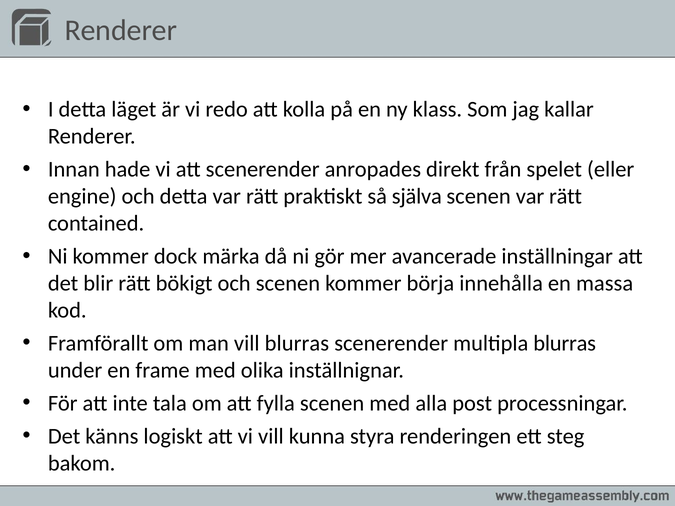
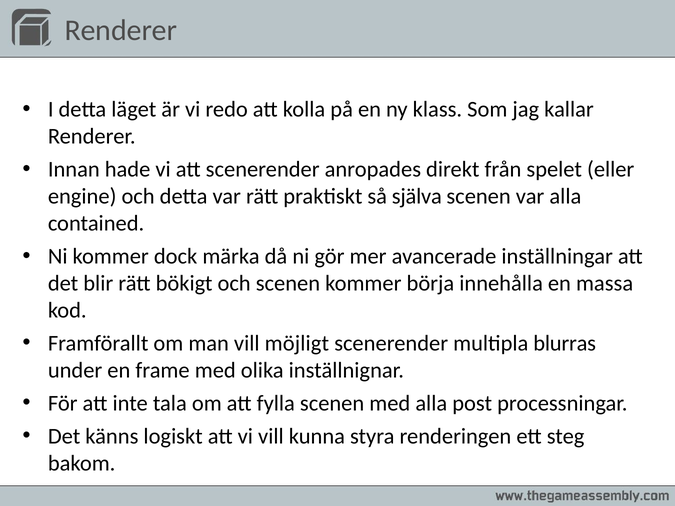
scenen var rätt: rätt -> alla (565, 196)
vill blurras: blurras -> möjligt (297, 343)
